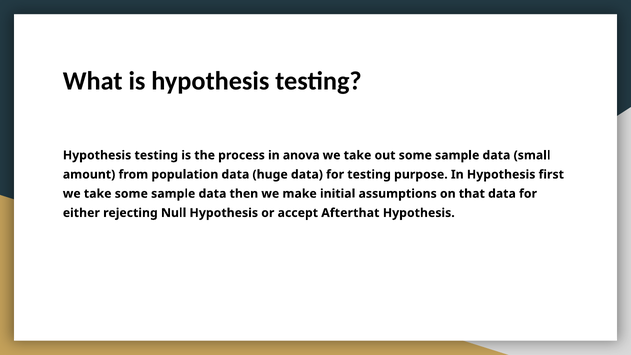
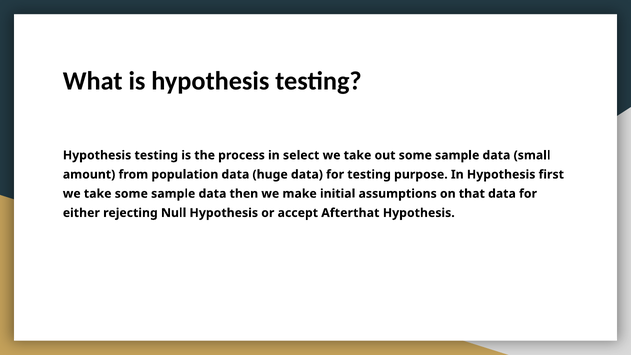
anova: anova -> select (301, 155)
